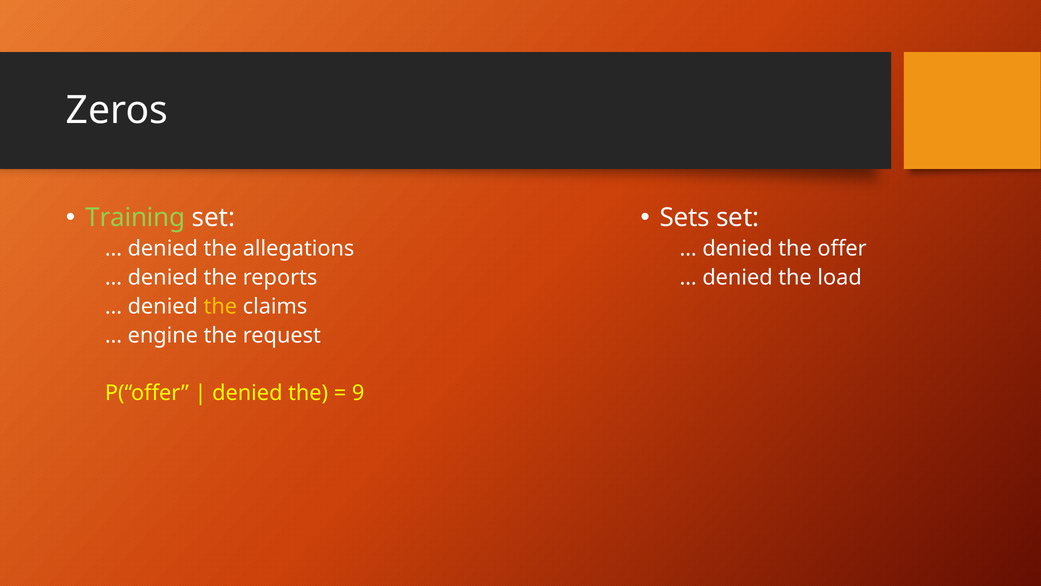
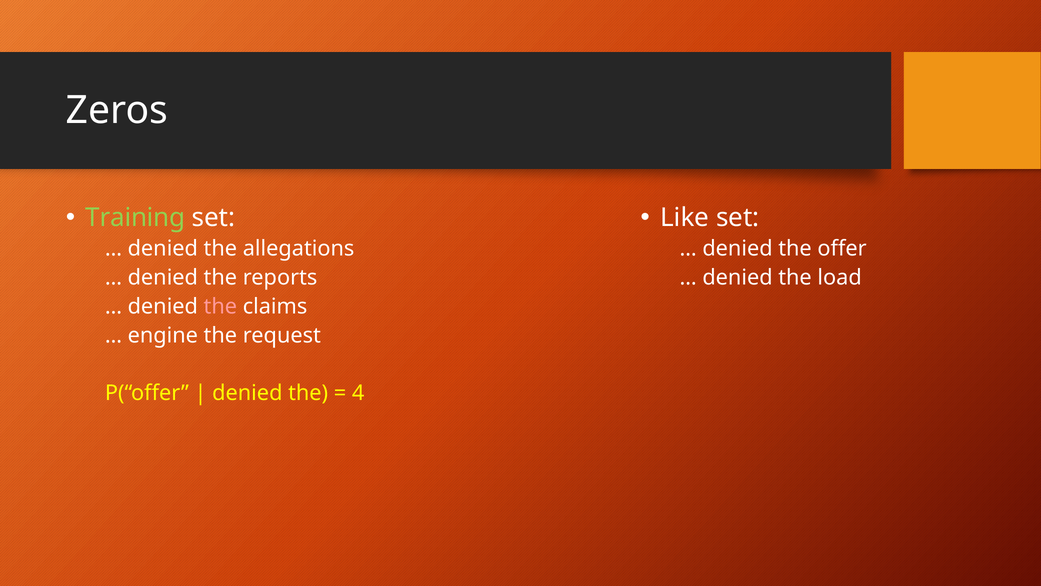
Sets: Sets -> Like (685, 217)
the colour: yellow -> pink (220, 306)
9: 9 -> 4 (358, 393)
